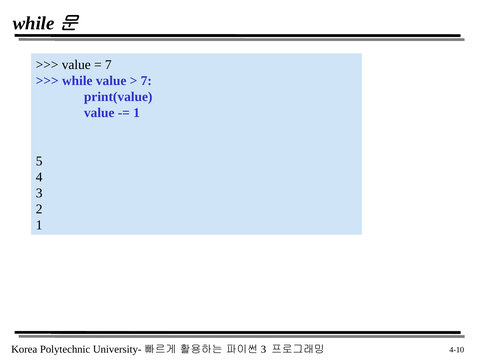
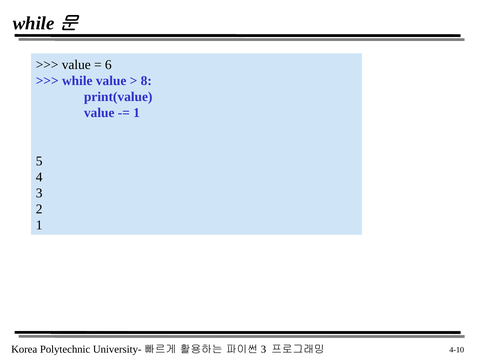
7: 7 -> 6 (108, 65)
7: 7 -> 8 (146, 81)
